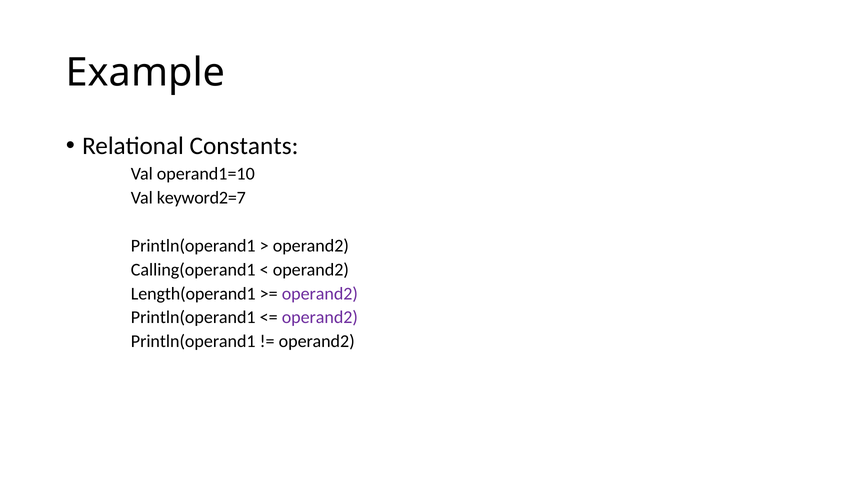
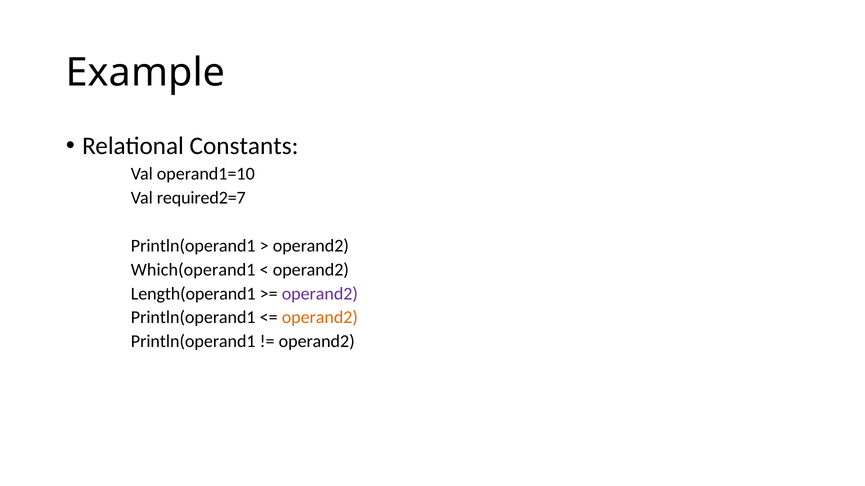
keyword2=7: keyword2=7 -> required2=7 (201, 198)
Calling(operand1: Calling(operand1 -> Which(operand1 (193, 270)
operand2 colour: purple -> orange (320, 318)
